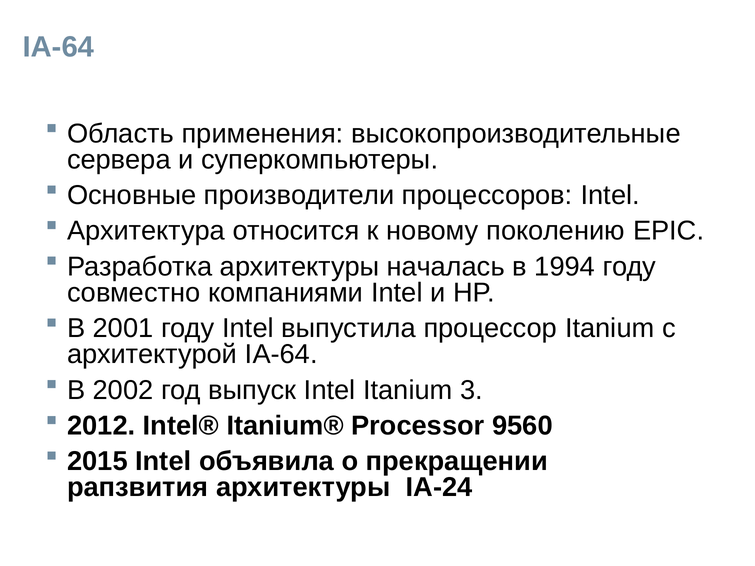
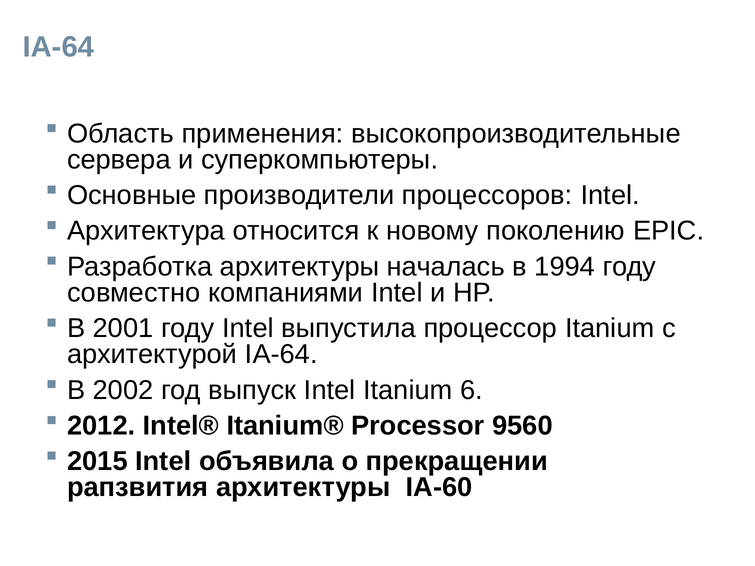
3: 3 -> 6 (472, 390)
IA-24: IA-24 -> IA-60 (439, 488)
